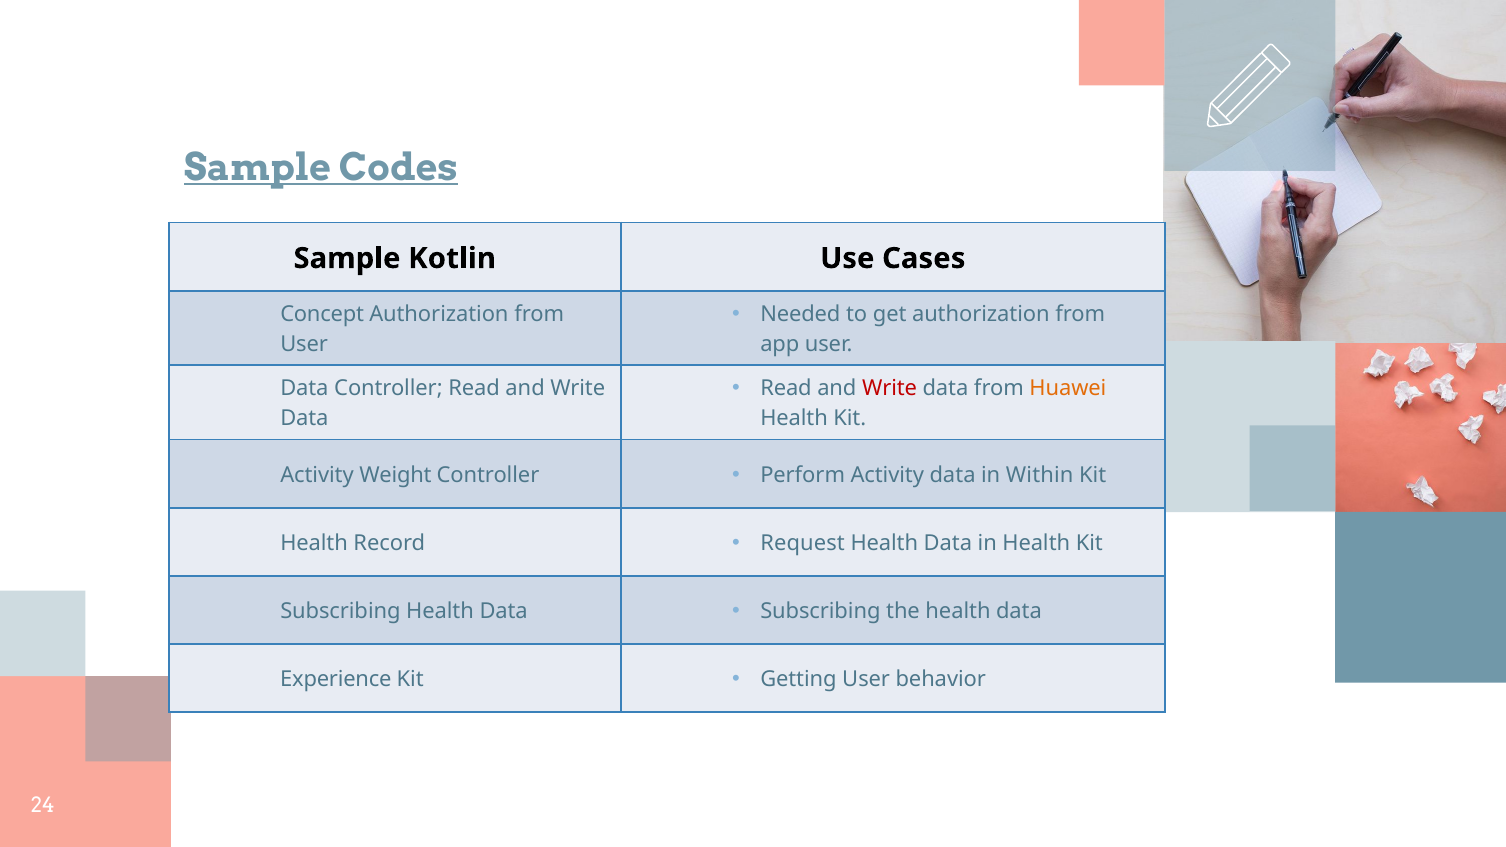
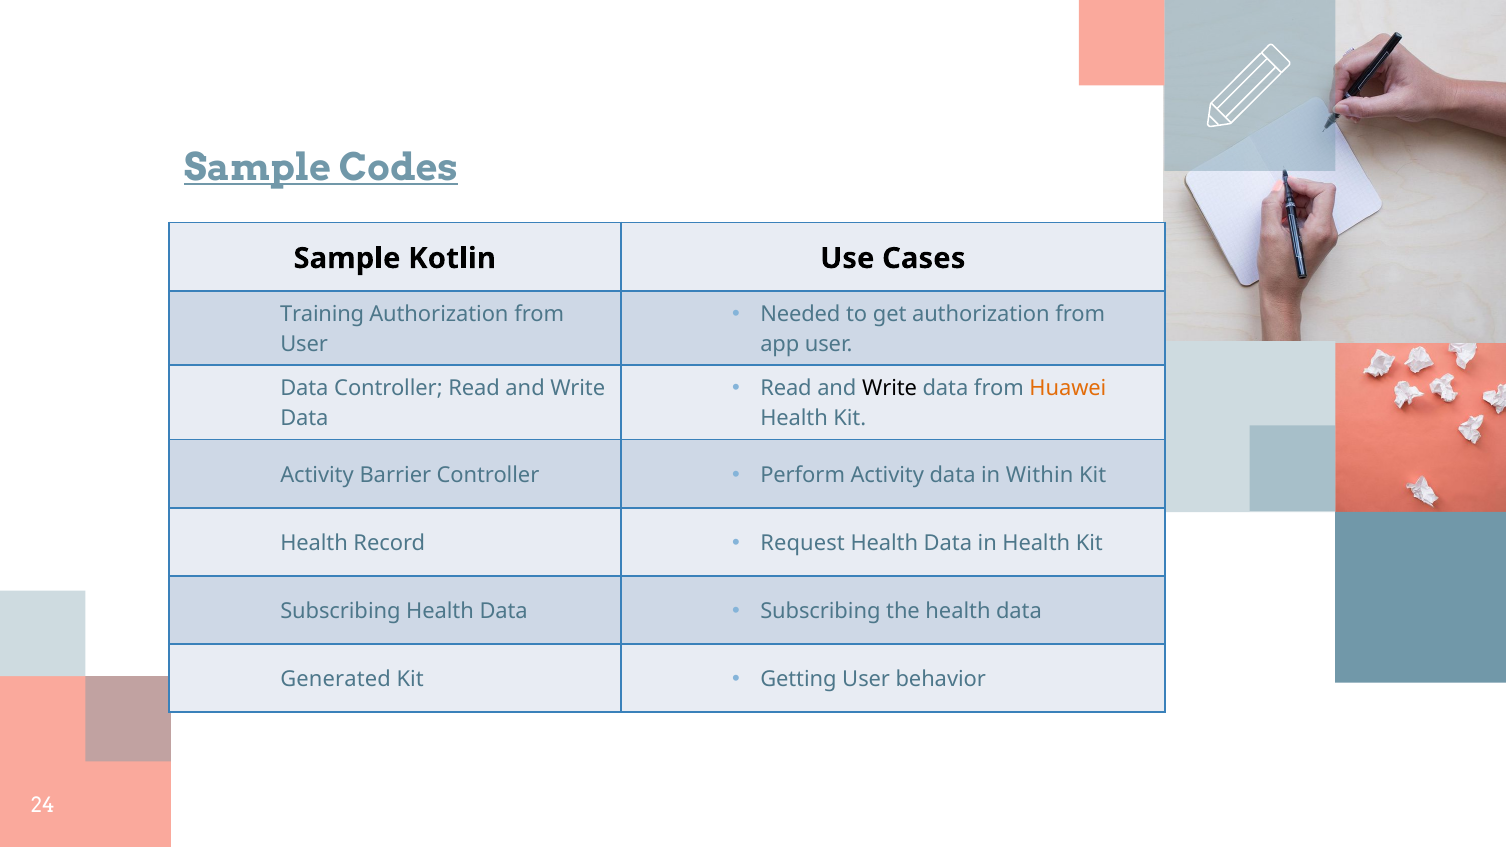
Concept: Concept -> Training (322, 314)
Write colour: red -> black (890, 389)
Weight: Weight -> Barrier (395, 475)
Experience: Experience -> Generated (336, 679)
